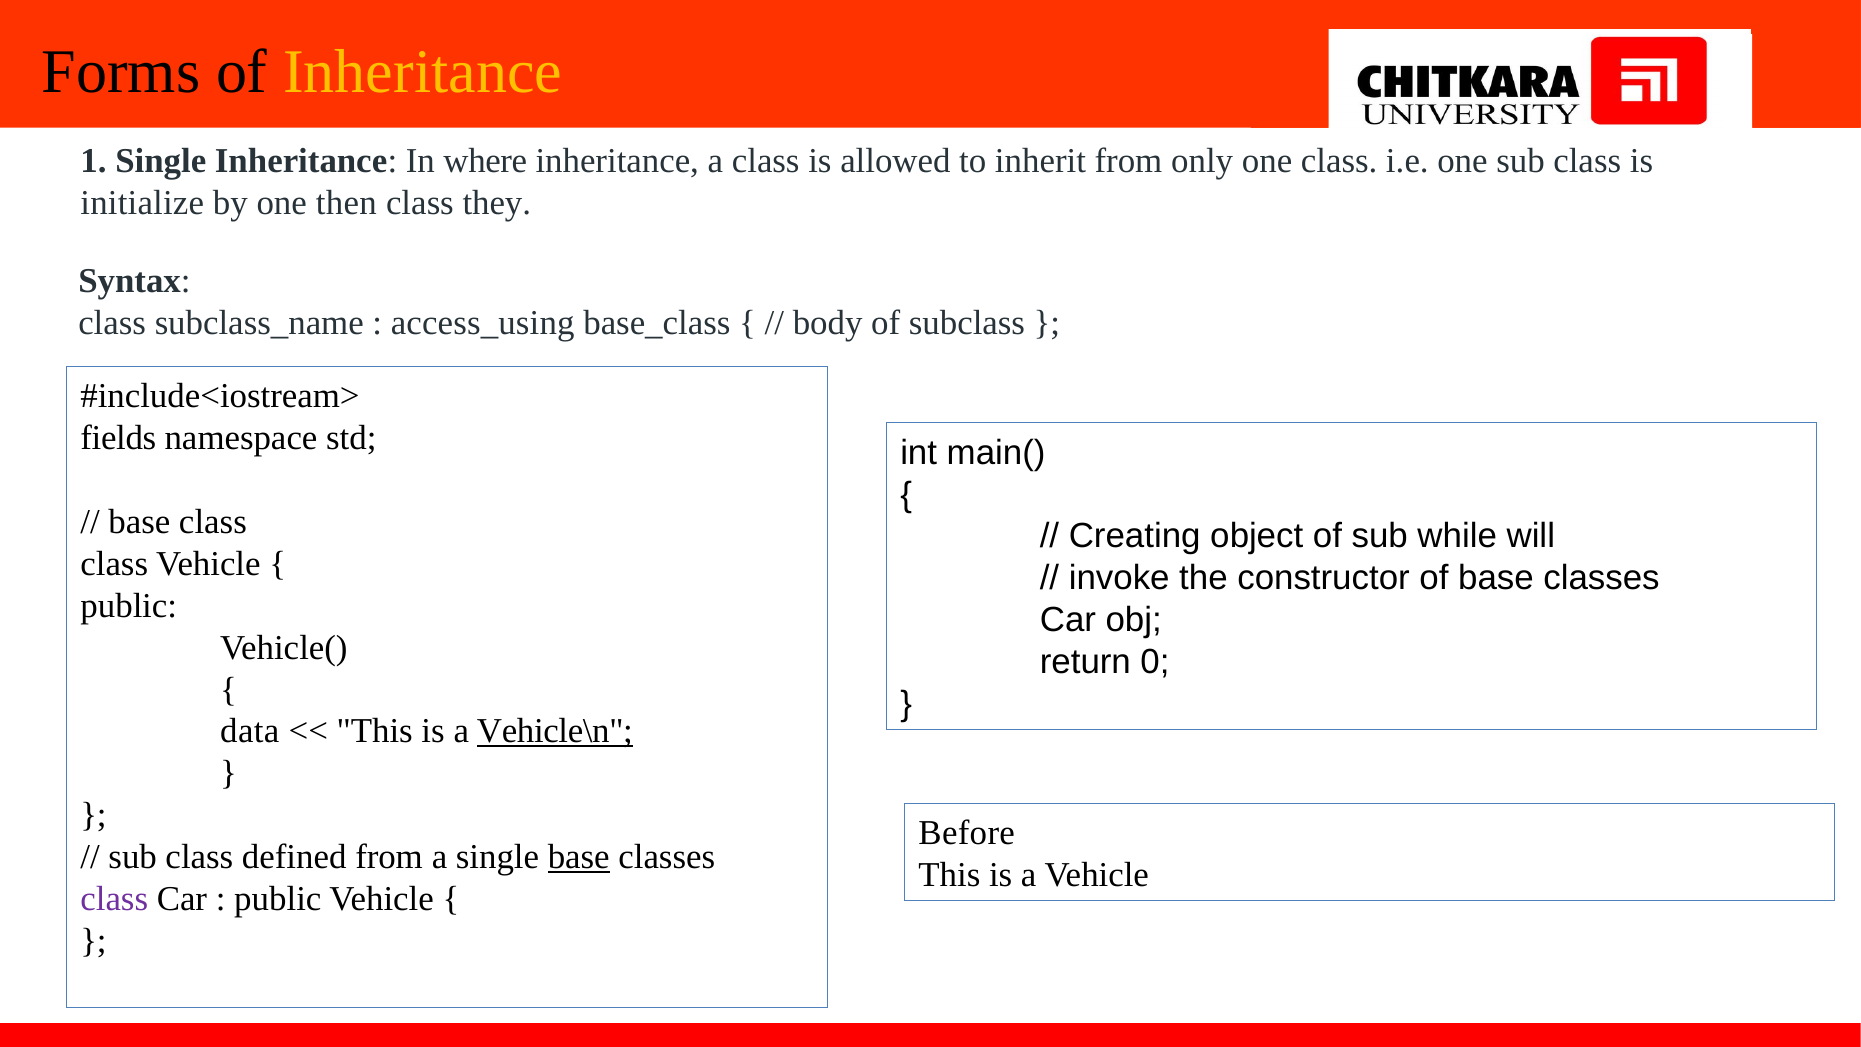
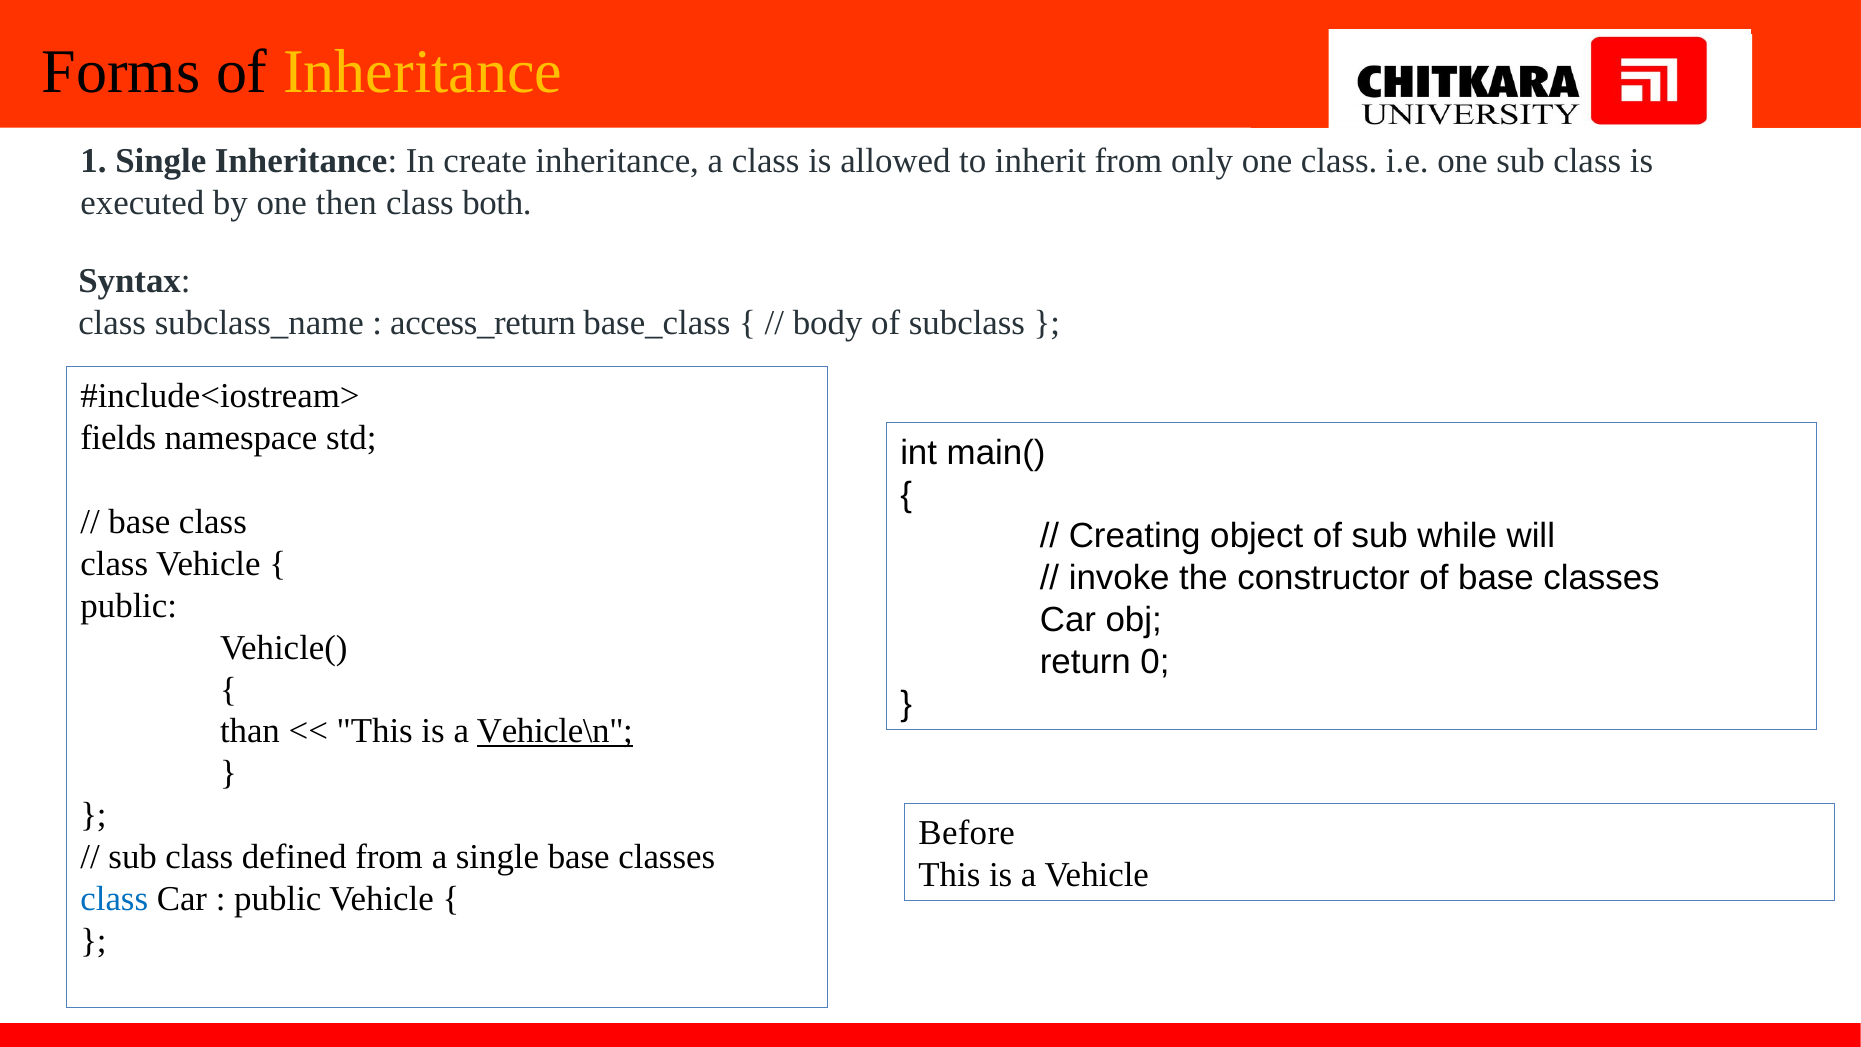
where: where -> create (485, 161)
initialize: initialize -> executed (142, 203)
they: they -> both (497, 203)
access_using: access_using -> access_return (483, 323)
data: data -> than (250, 731)
base underline: present -> none (579, 857)
class colour: purple -> blue (114, 899)
